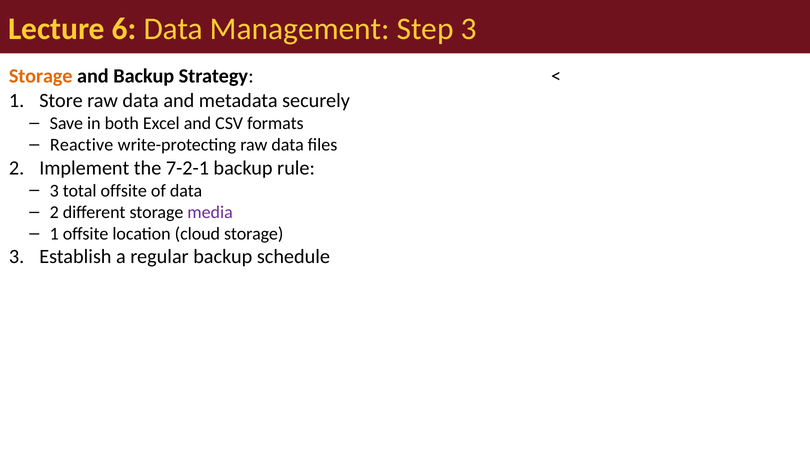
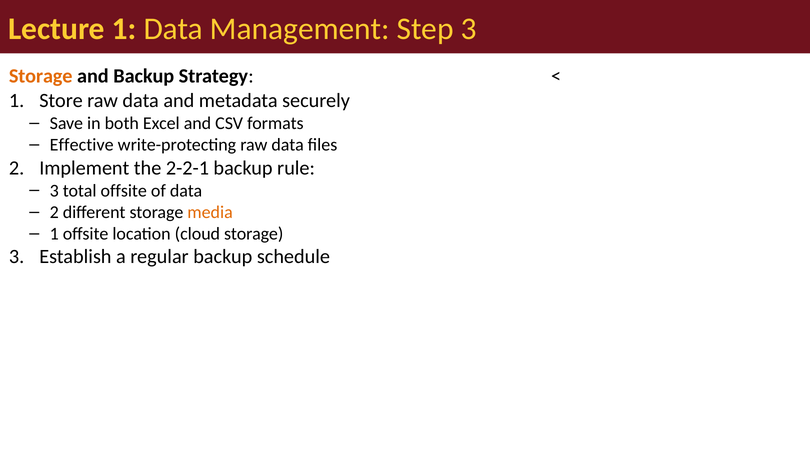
Lecture 6: 6 -> 1 (124, 29)
Reactive: Reactive -> Effective (82, 145)
7-2-1: 7-2-1 -> 2-2-1 (187, 168)
media colour: purple -> orange (210, 212)
